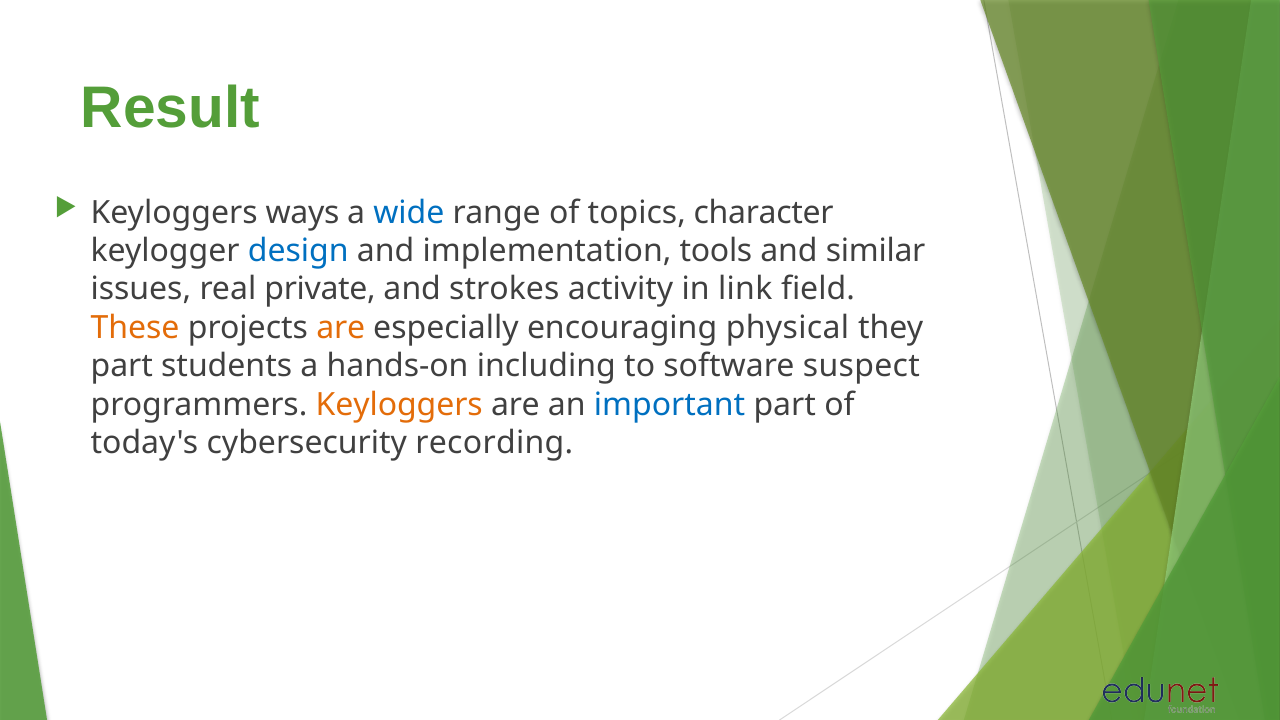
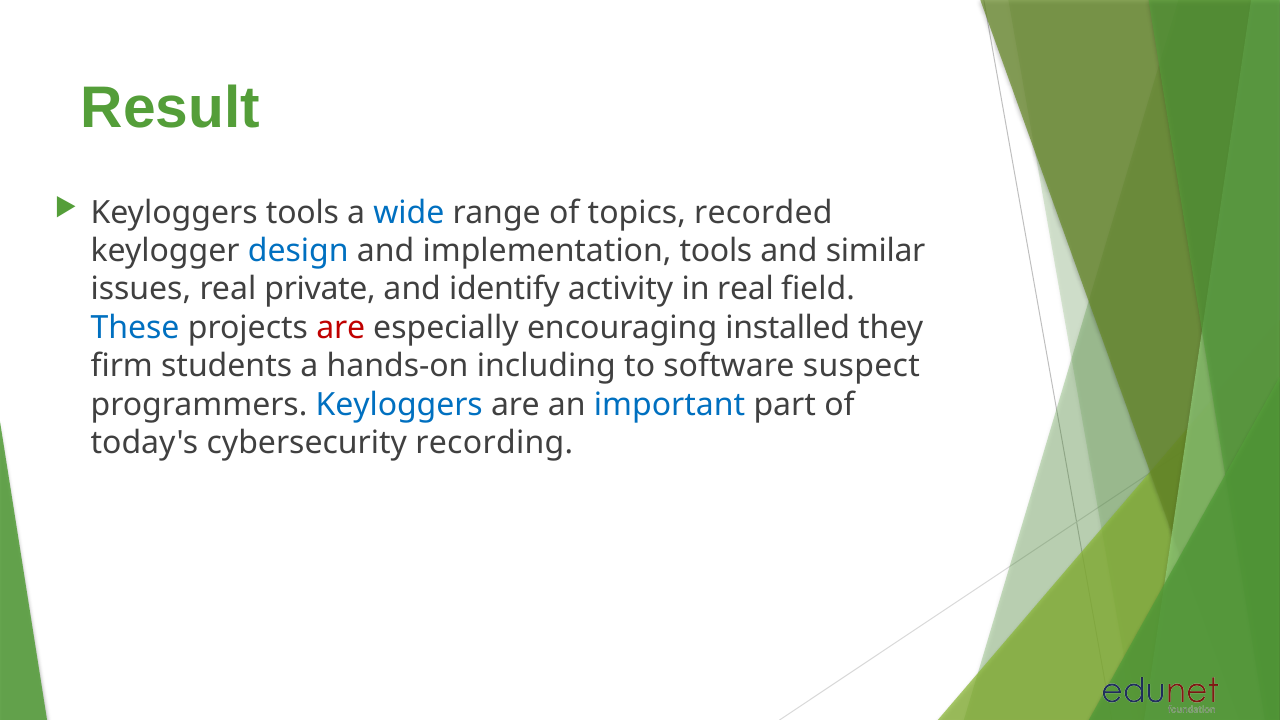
Keyloggers ways: ways -> tools (302, 213)
character: character -> recorded (763, 213)
strokes: strokes -> identify (504, 289)
in link: link -> real (746, 289)
These colour: orange -> blue (135, 328)
are colour: orange -> red (341, 328)
physical: physical -> installed (788, 328)
part: part -> firm (122, 366)
Keyloggers colour: orange -> blue (399, 405)
